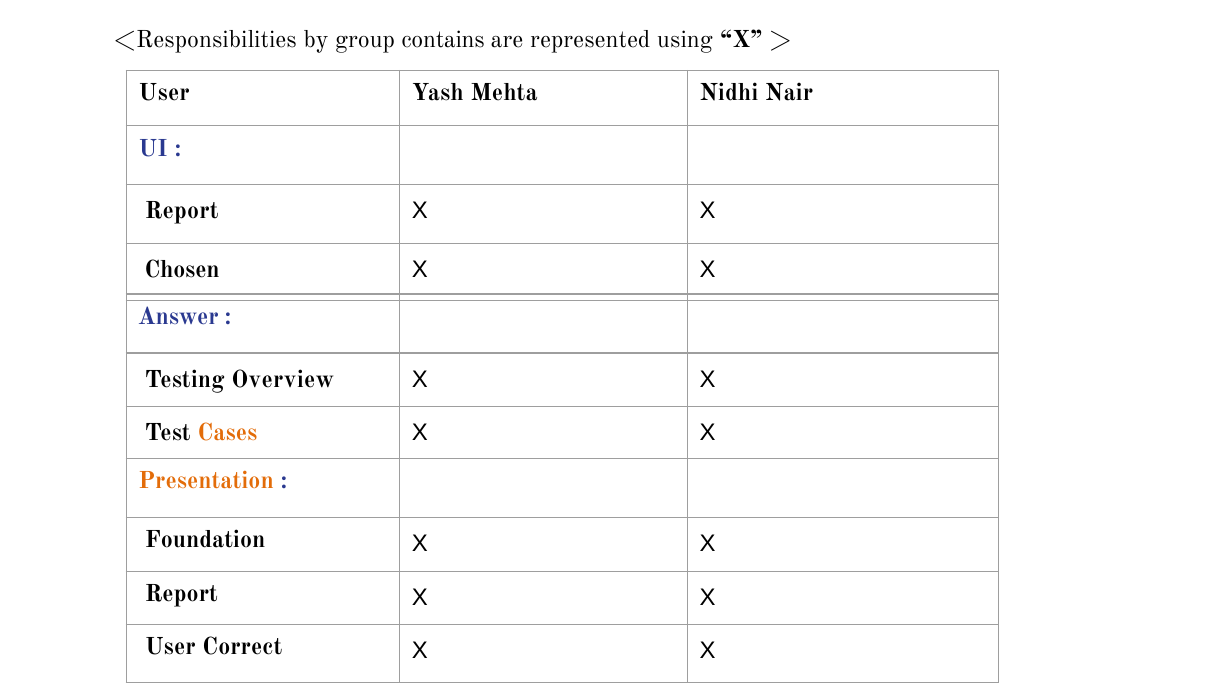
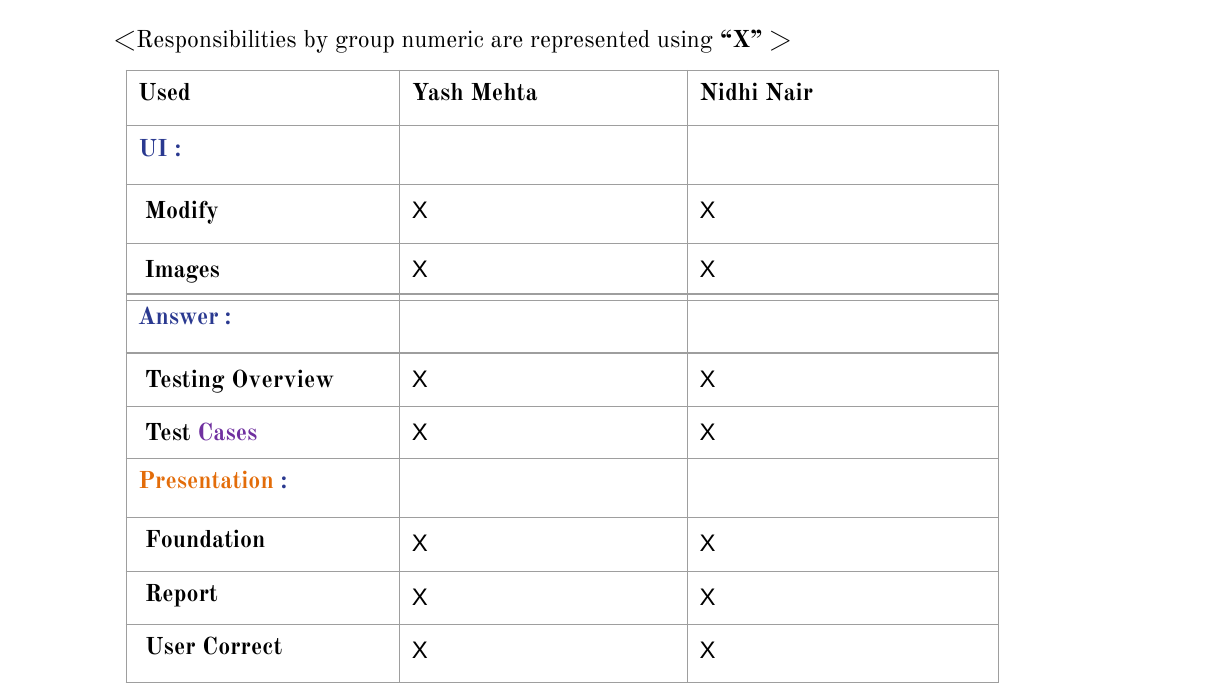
contains: contains -> numeric (443, 40)
User: User -> Used (164, 93)
Report: Report -> Modify (182, 211)
Chosen: Chosen -> Images (182, 270)
Cases colour: orange -> purple (228, 433)
